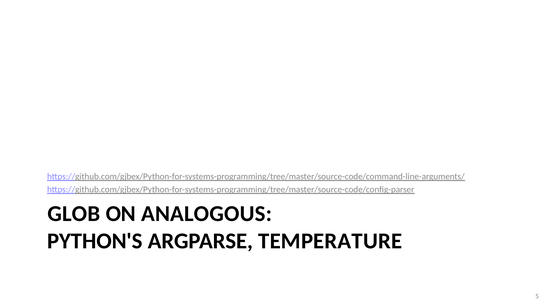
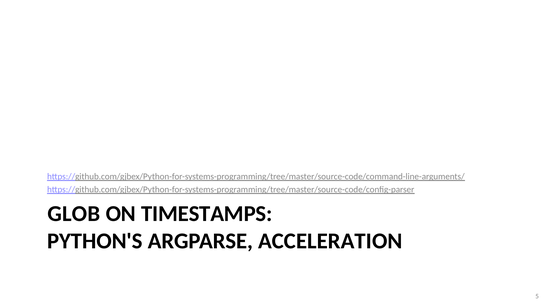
ANALOGOUS: ANALOGOUS -> TIMESTAMPS (207, 214)
TEMPERATURE: TEMPERATURE -> ACCELERATION (330, 241)
